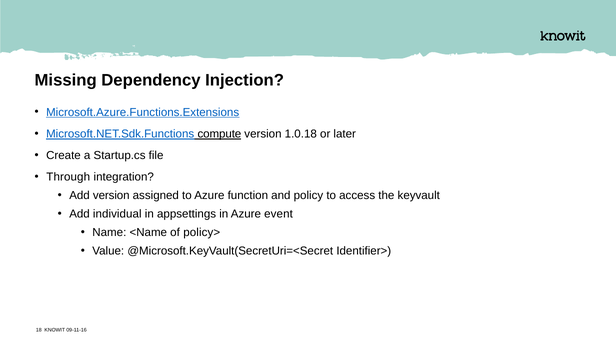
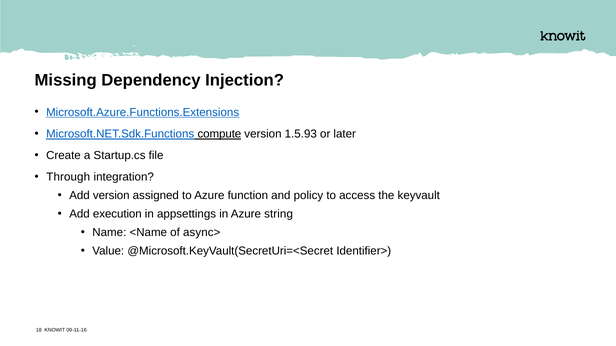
1.0.18: 1.0.18 -> 1.5.93 (301, 134)
individual: individual -> execution (117, 214)
event: event -> string (279, 214)
policy>: policy> -> async> (202, 233)
